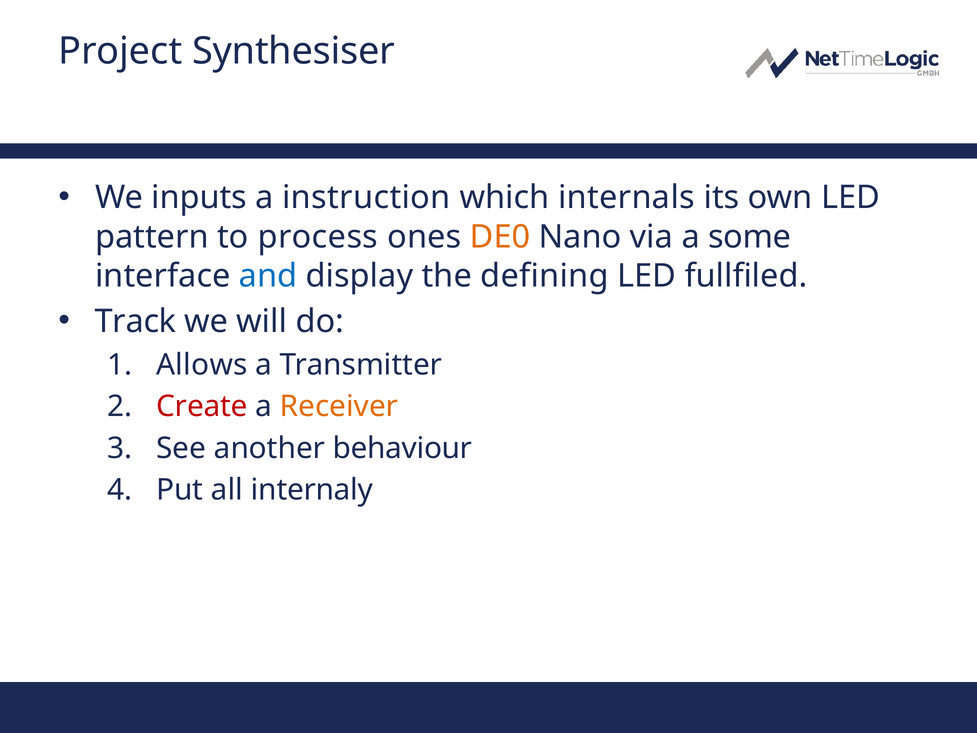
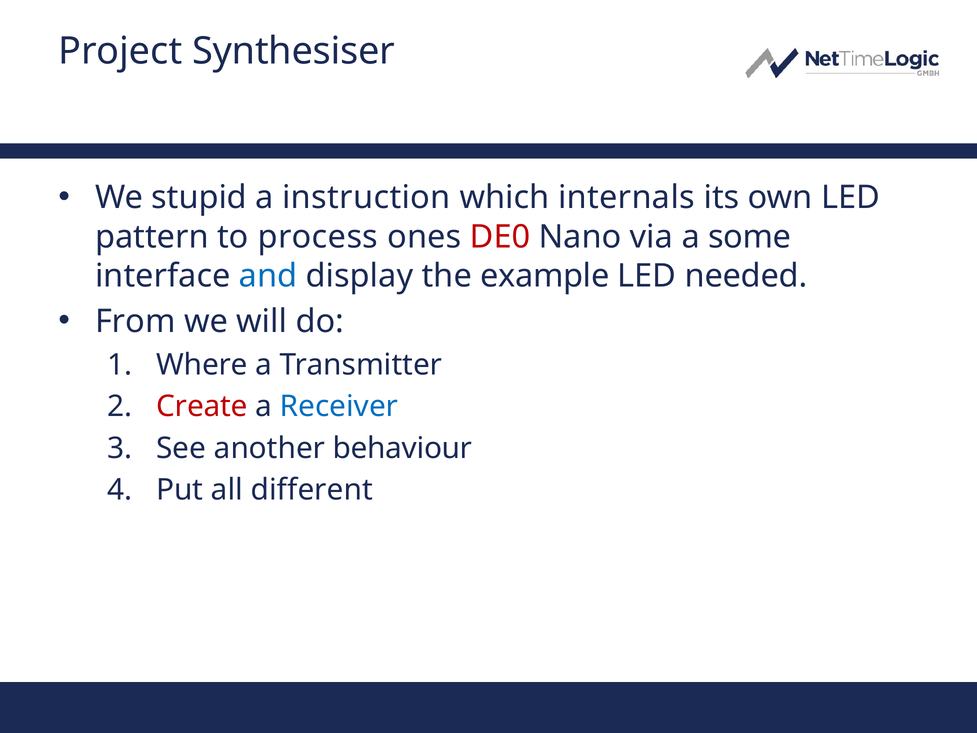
inputs: inputs -> stupid (199, 198)
DE0 colour: orange -> red (500, 237)
defining: defining -> example (545, 276)
fullfiled: fullfiled -> needed (746, 276)
Track: Track -> From (135, 321)
Allows: Allows -> Where (202, 365)
Receiver colour: orange -> blue (339, 406)
internaly: internaly -> different (312, 490)
